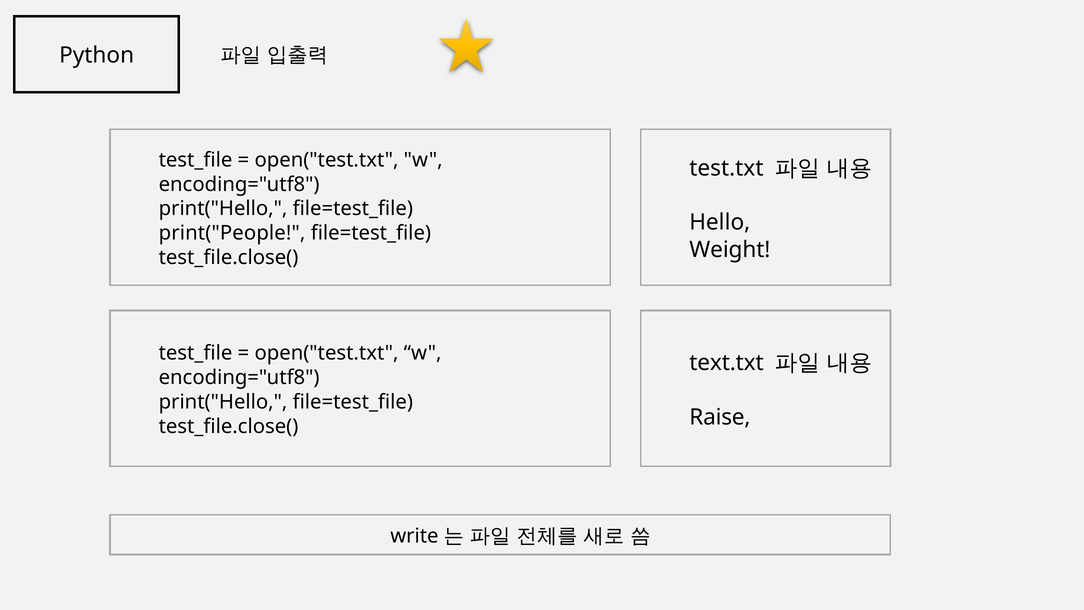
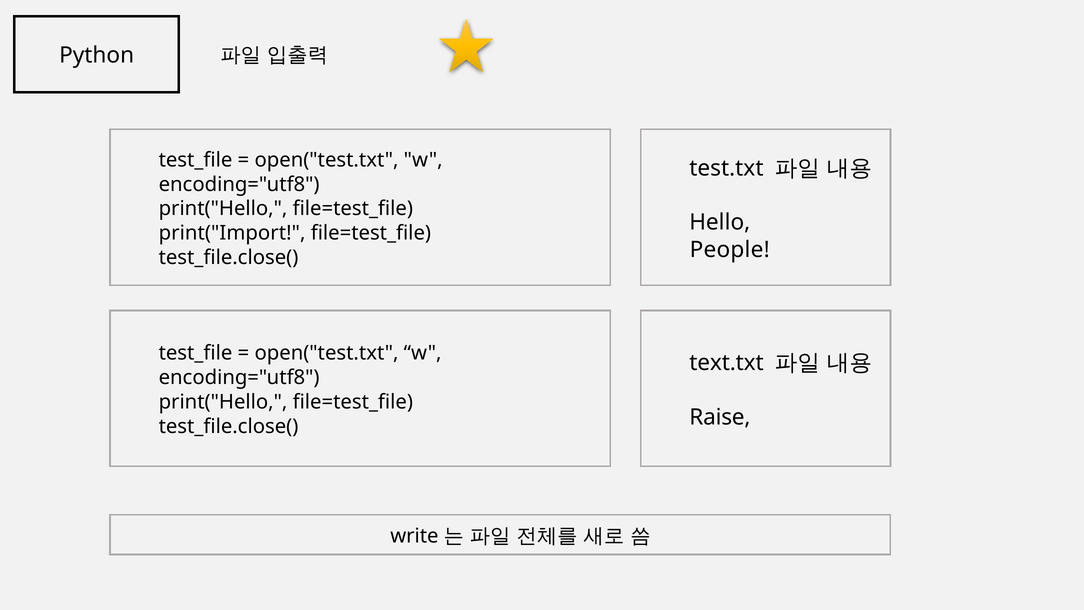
print("People: print("People -> print("Import (232, 233)
Weight: Weight -> People (730, 249)
